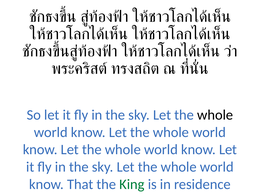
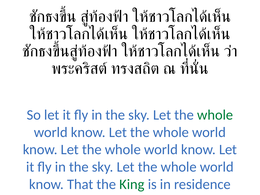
whole colour: black -> green (215, 115)
